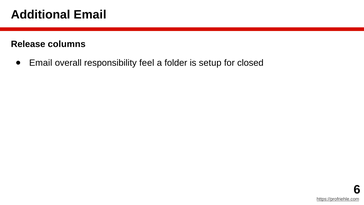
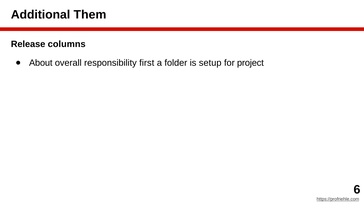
Additional Email: Email -> Them (90, 14)
Email: Email -> About (41, 63)
feel: feel -> first (147, 63)
closed: closed -> project (250, 63)
